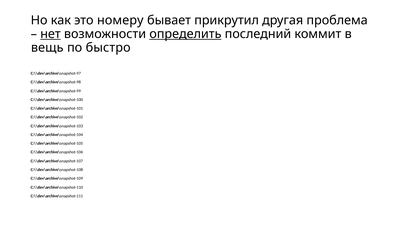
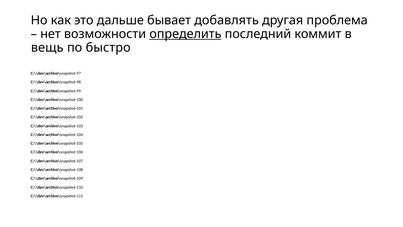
номеру: номеру -> дальше (120, 20)
прикрутил: прикрутил -> добавлять (227, 20)
нет underline: present -> none (50, 34)
